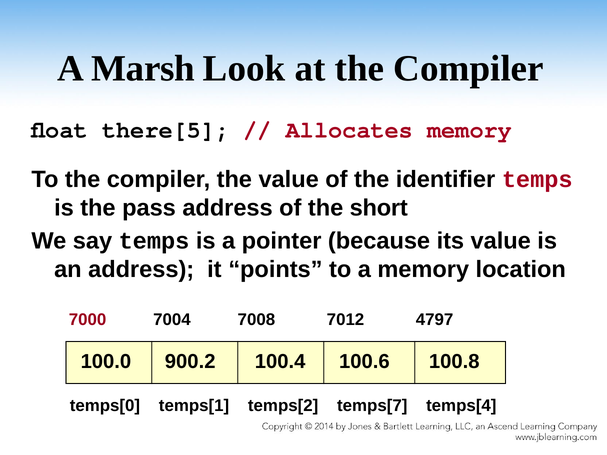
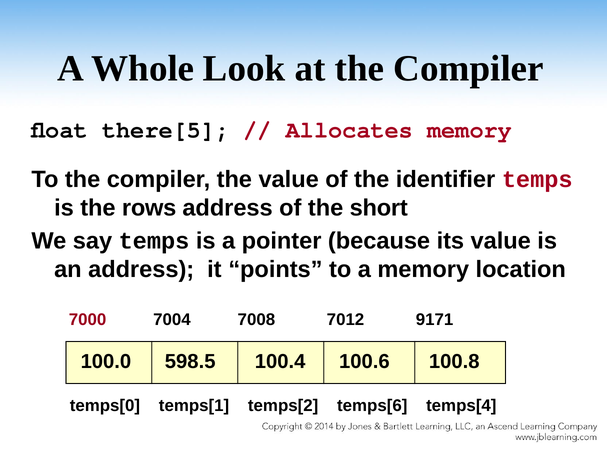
Marsh: Marsh -> Whole (143, 68)
pass: pass -> rows (149, 208)
4797: 4797 -> 9171 (435, 320)
900.2: 900.2 -> 598.5 (190, 362)
temps[7: temps[7 -> temps[6 (372, 406)
